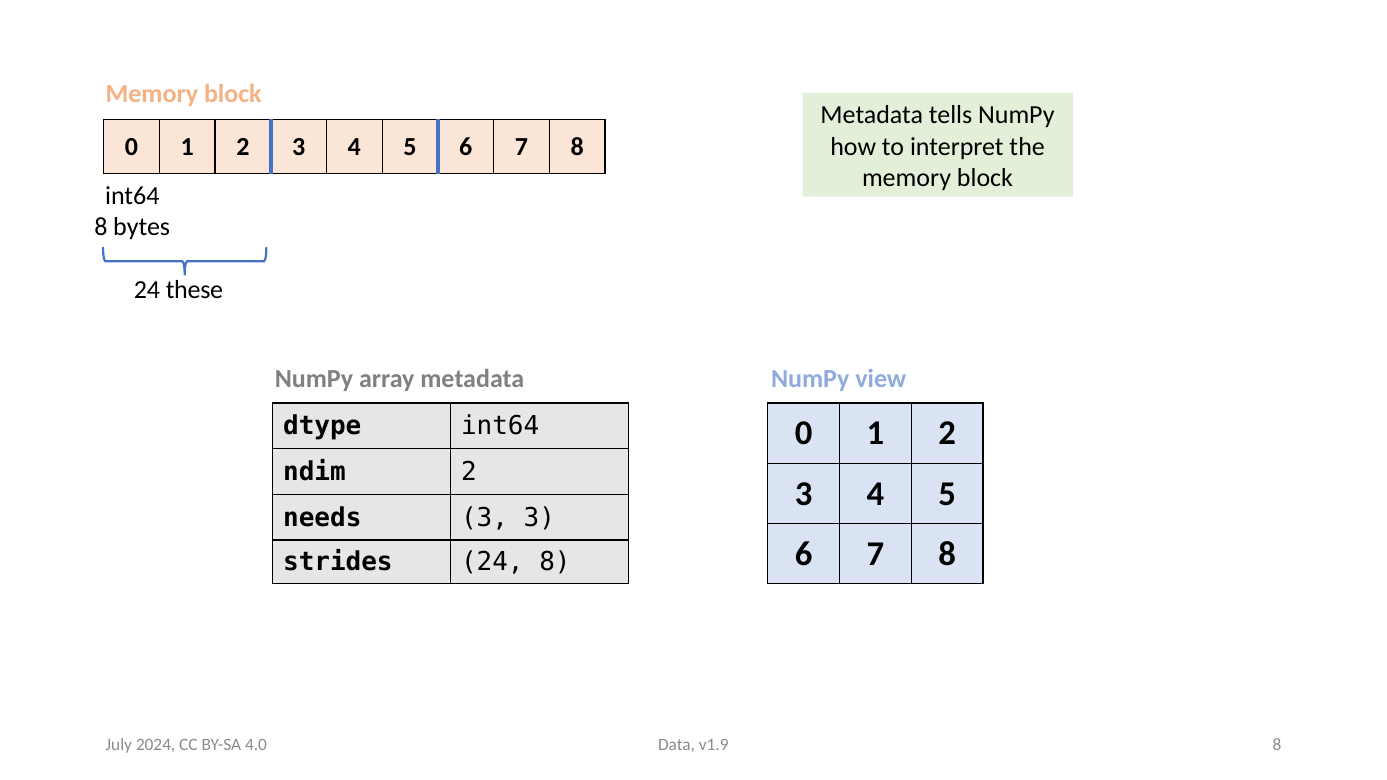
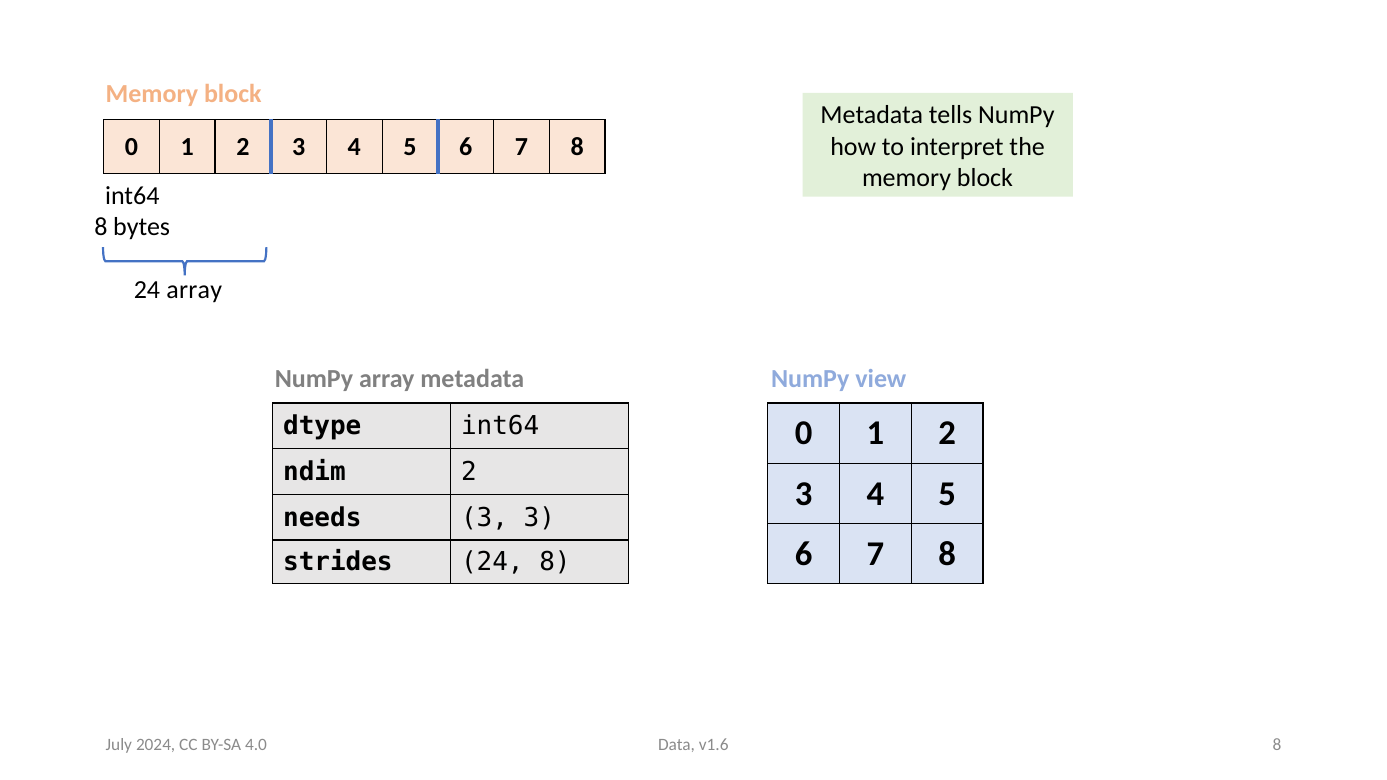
24 these: these -> array (194, 290)
v1.9: v1.9 -> v1.6 (714, 745)
